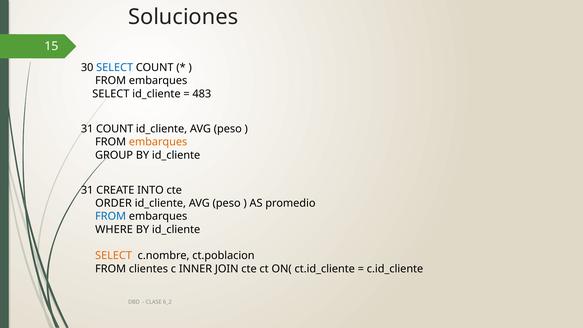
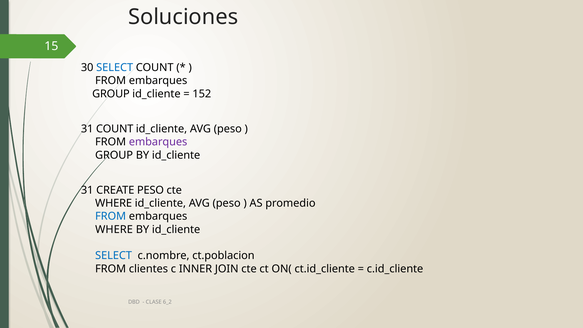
SELECT: SELECT -> GROUP (111, 94)
483: 483 -> 152 (202, 94)
embarques colour: orange -> purple (158, 142)
CREATE INTO: INTO -> PESO (150, 190)
ORDER: ORDER -> WHERE (114, 203)
SELECT colour: orange -> blue (114, 256)
